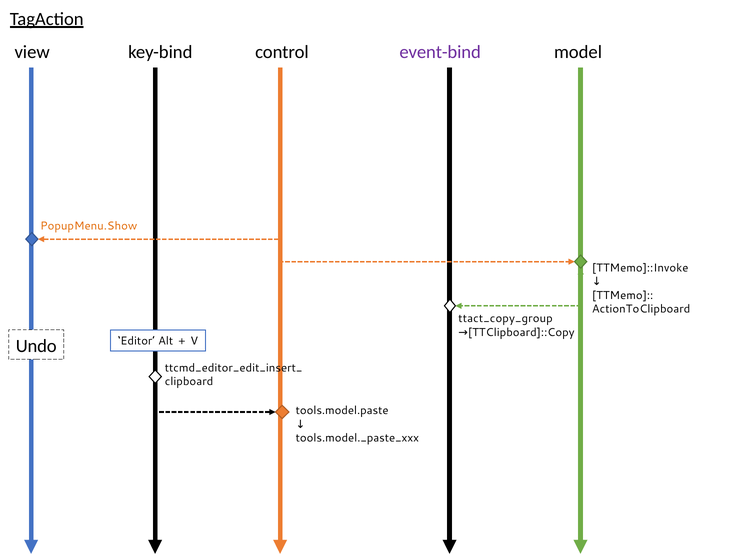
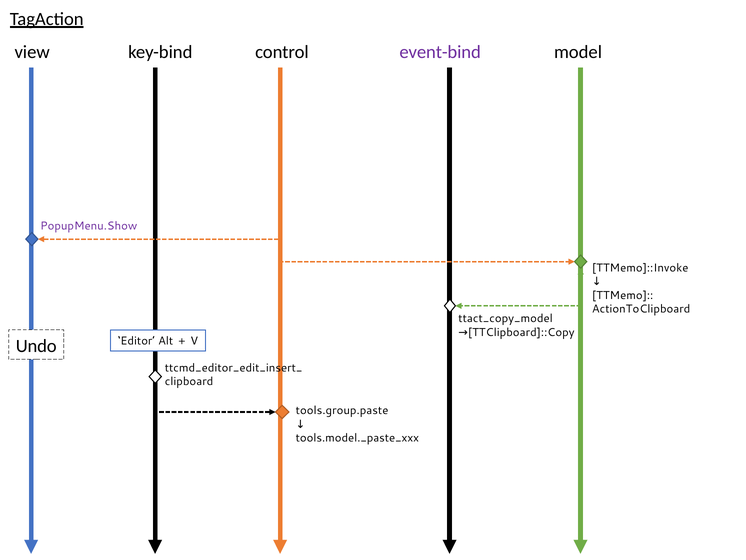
PopupMenu.Show colour: orange -> purple (89, 226)
ttact_copy_group: ttact_copy_group -> ttact_copy_model (506, 318)
tools.model.paste: tools.model.paste -> tools.group.paste (342, 410)
